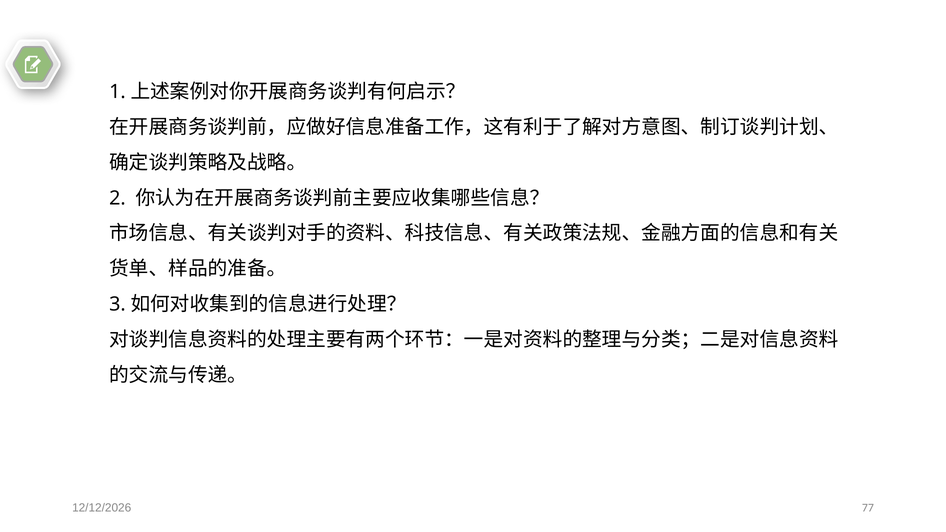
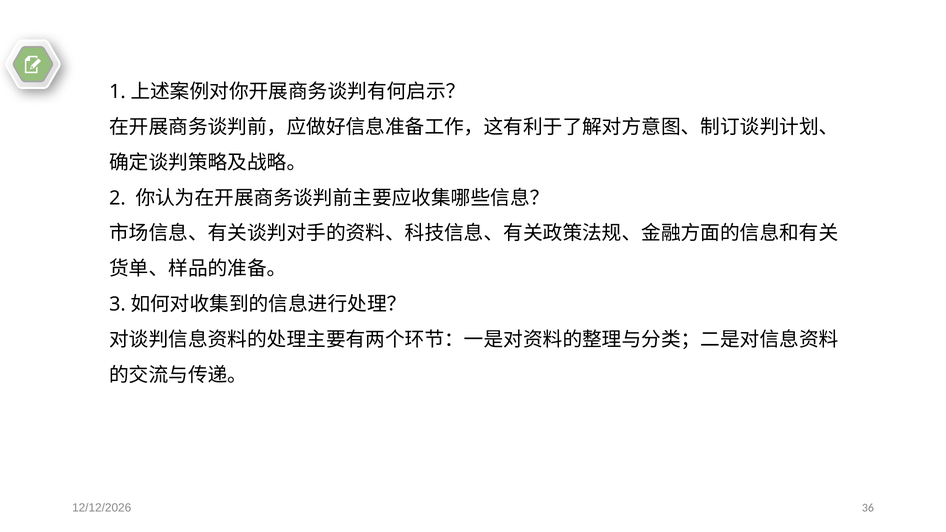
77: 77 -> 36 (868, 508)
